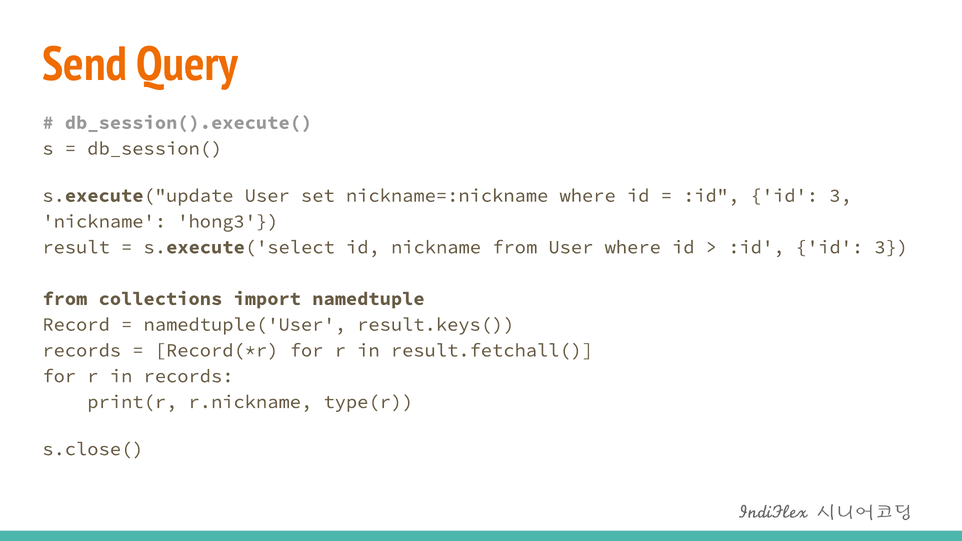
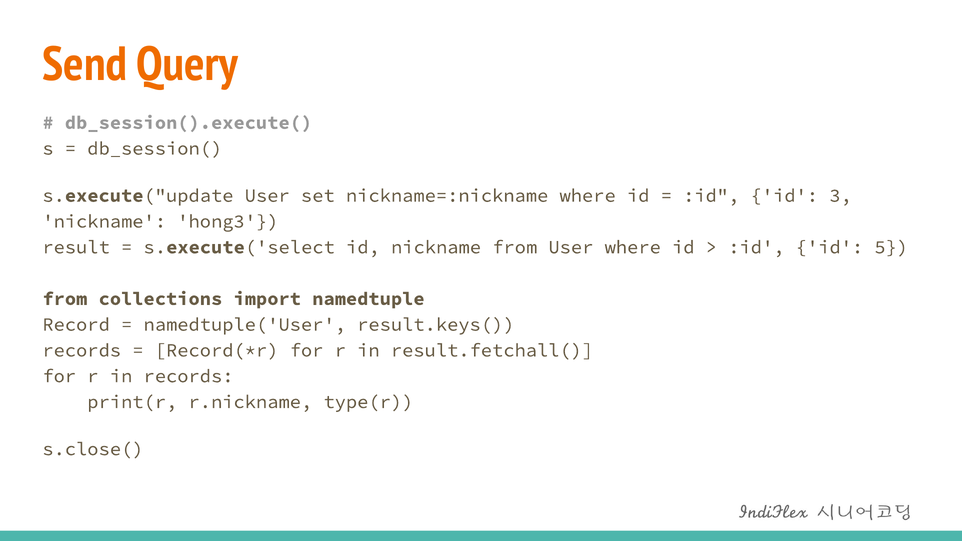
3: 3 -> 5 (891, 247)
